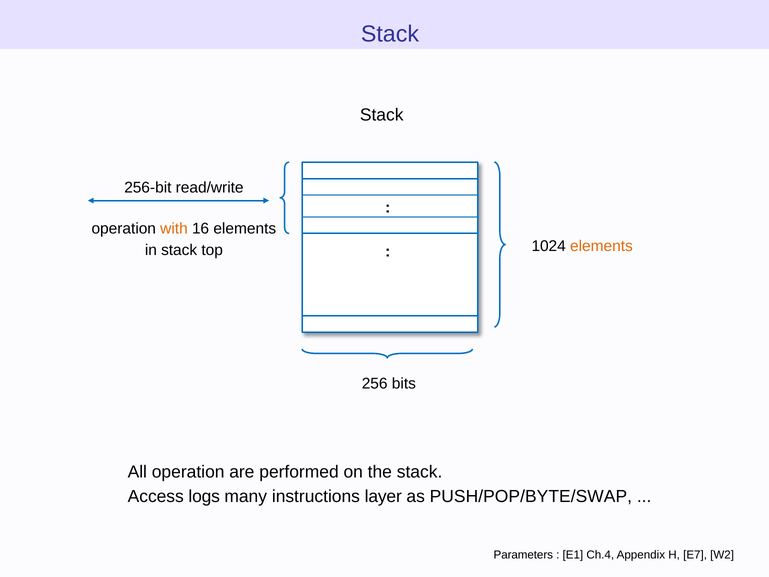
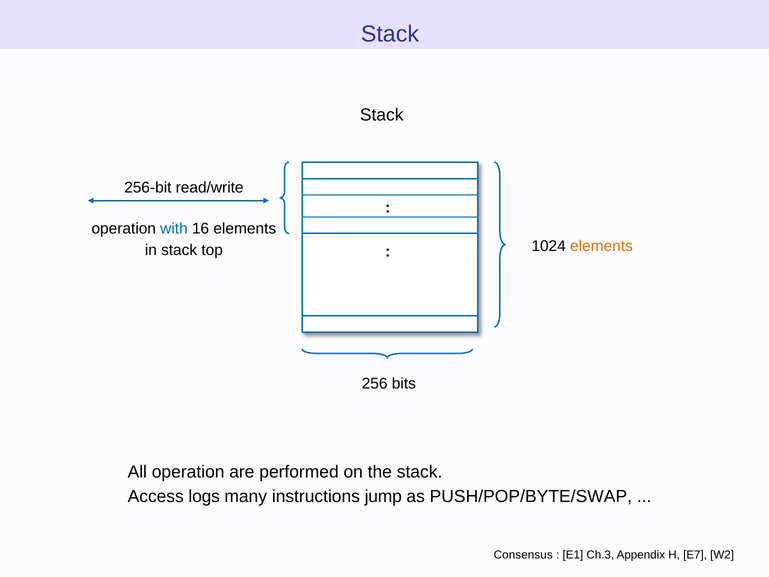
with colour: orange -> blue (174, 228)
layer: layer -> jump (383, 496)
Parameters: Parameters -> Consensus (523, 555)
Ch.4: Ch.4 -> Ch.3 (600, 555)
